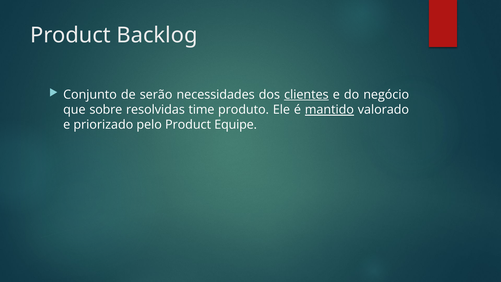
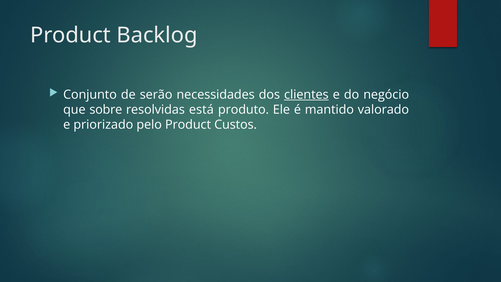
time: time -> está (201, 110)
mantido underline: present -> none (329, 110)
Equipe: Equipe -> Custos (236, 125)
